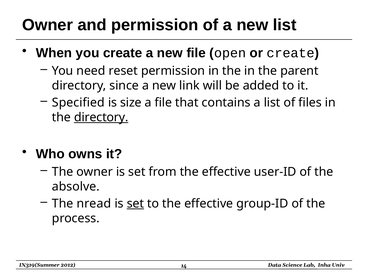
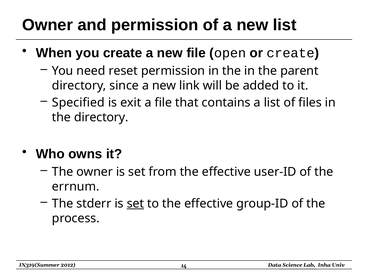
size: size -> exit (131, 103)
directory underline: present -> none (101, 117)
absolve: absolve -> errnum (76, 186)
nread: nread -> stderr (94, 204)
